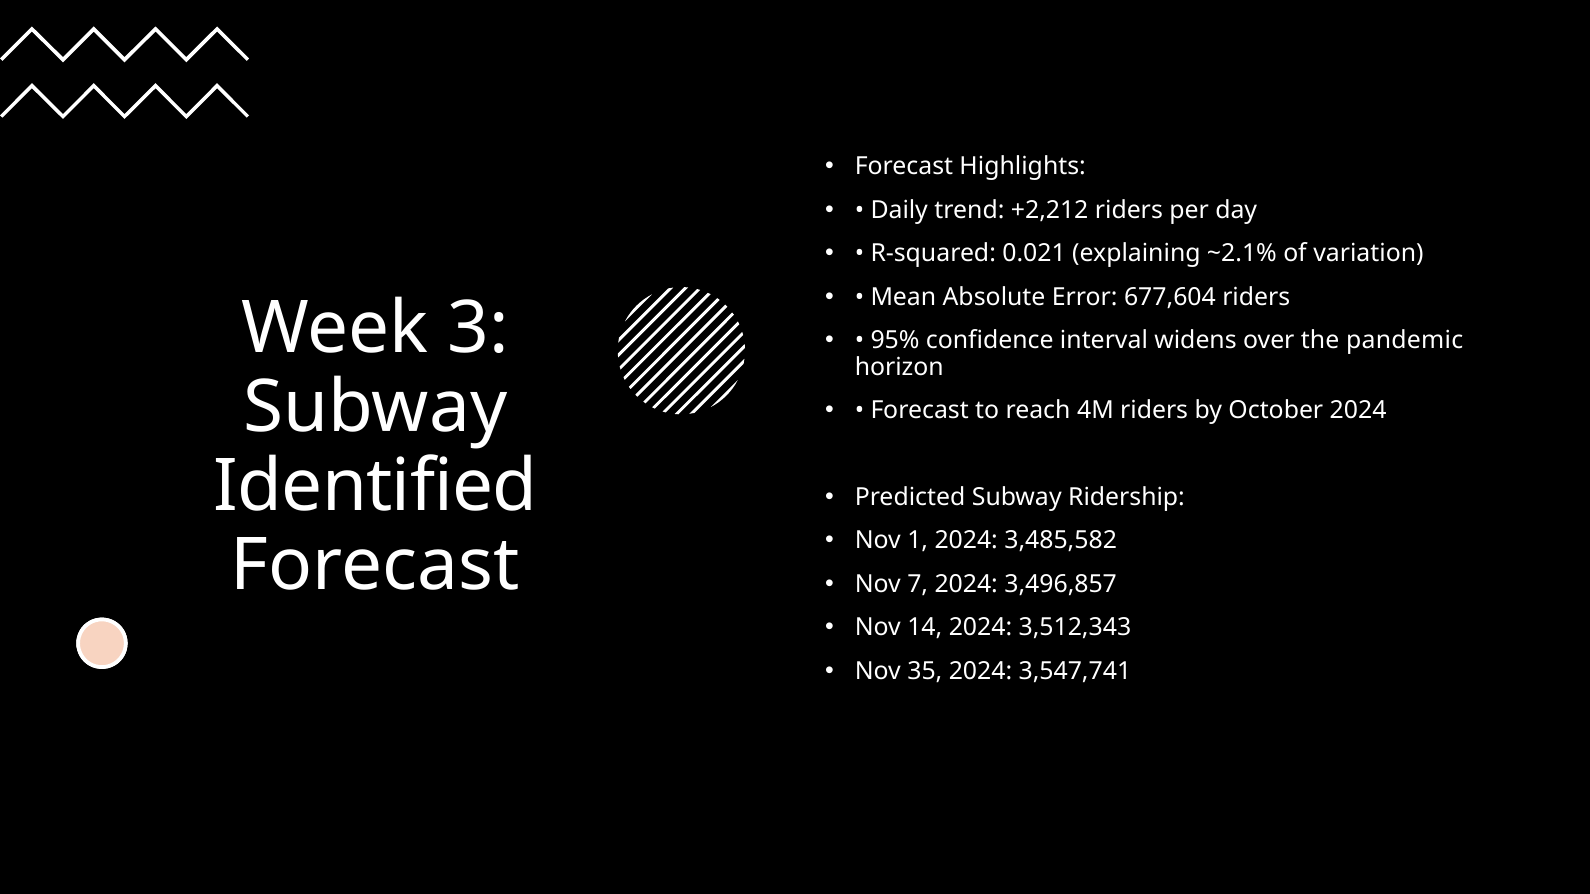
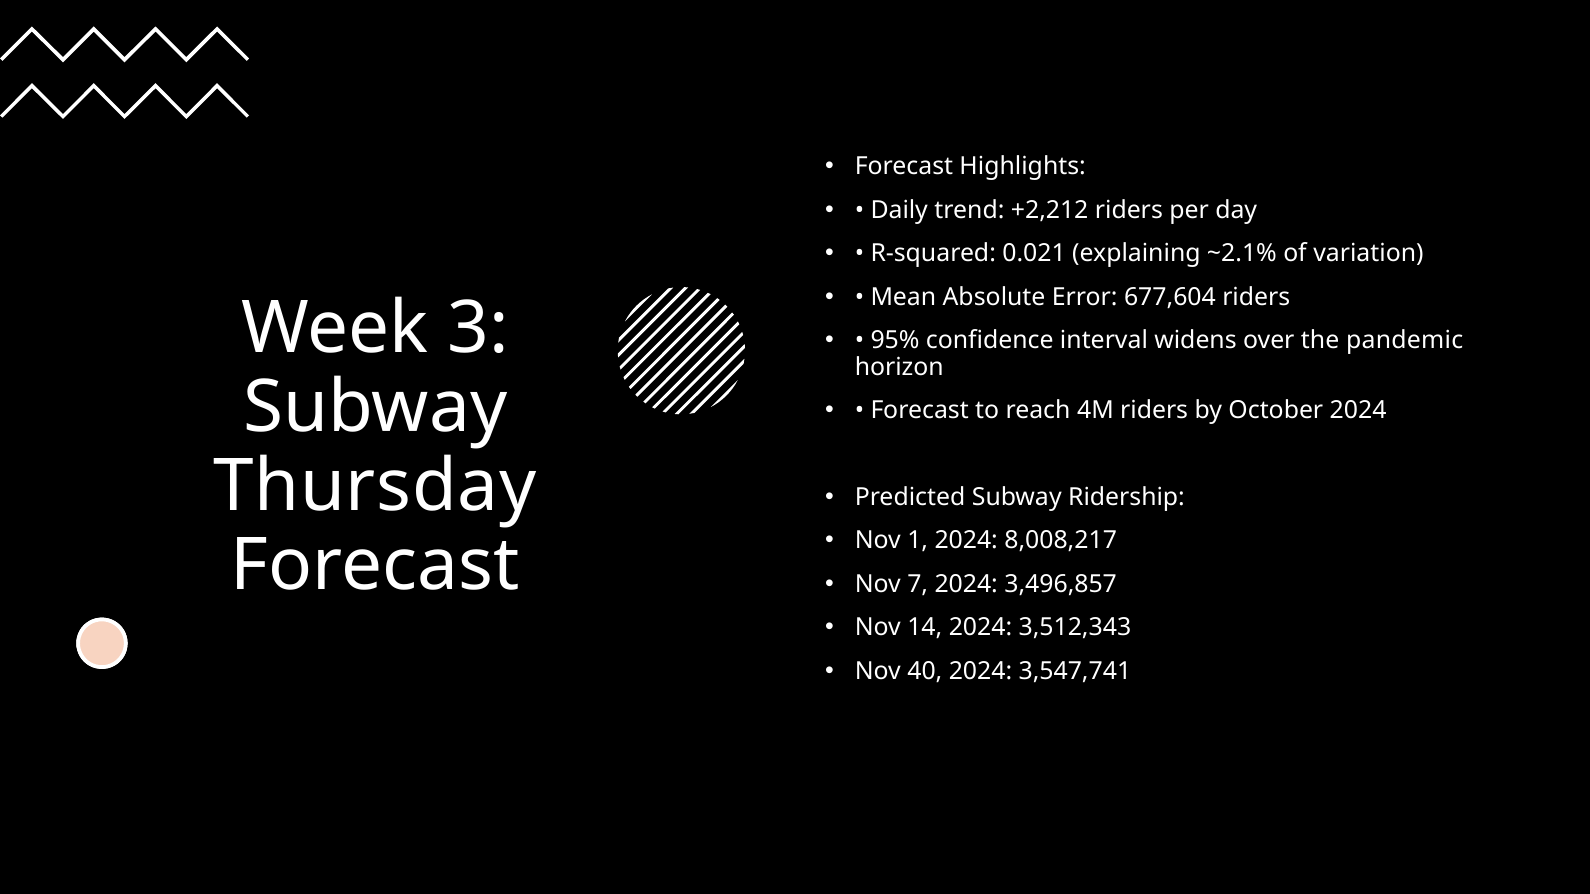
Identified: Identified -> Thursday (375, 487)
3,485,582: 3,485,582 -> 8,008,217 (1061, 541)
35: 35 -> 40 (925, 671)
